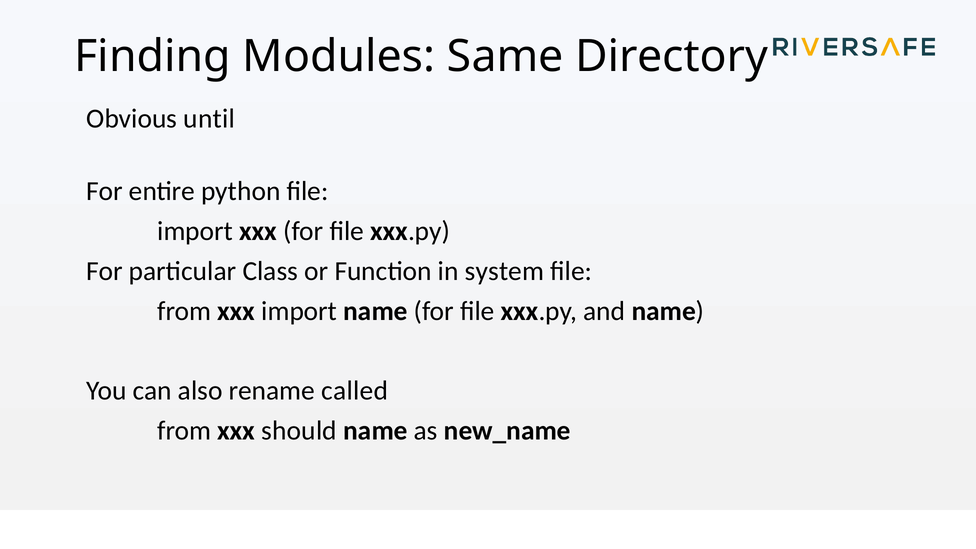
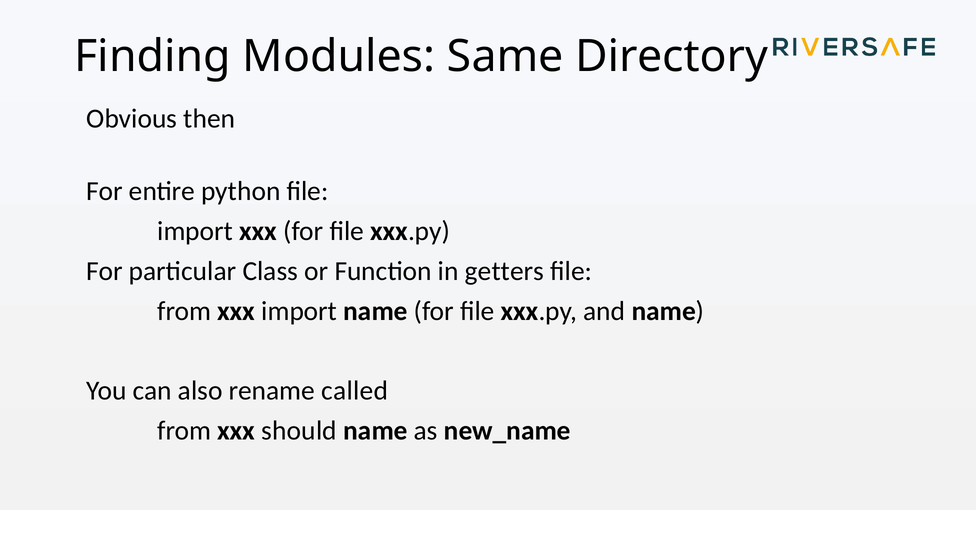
until: until -> then (209, 119)
system: system -> getters (505, 271)
